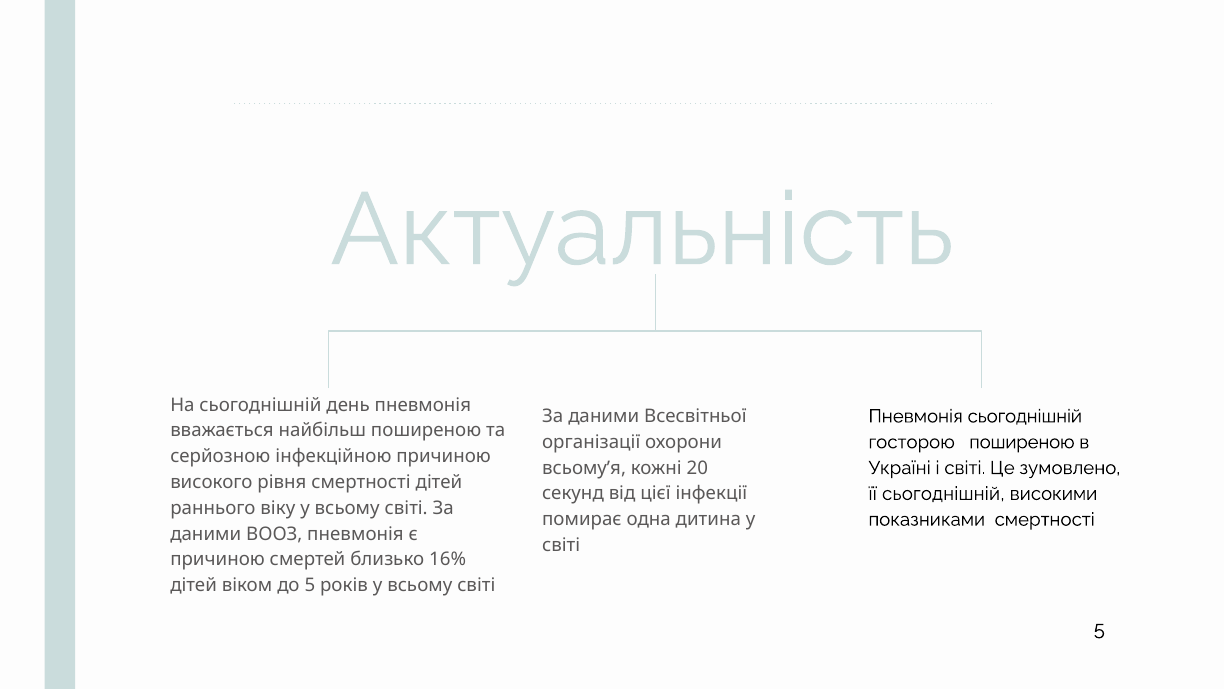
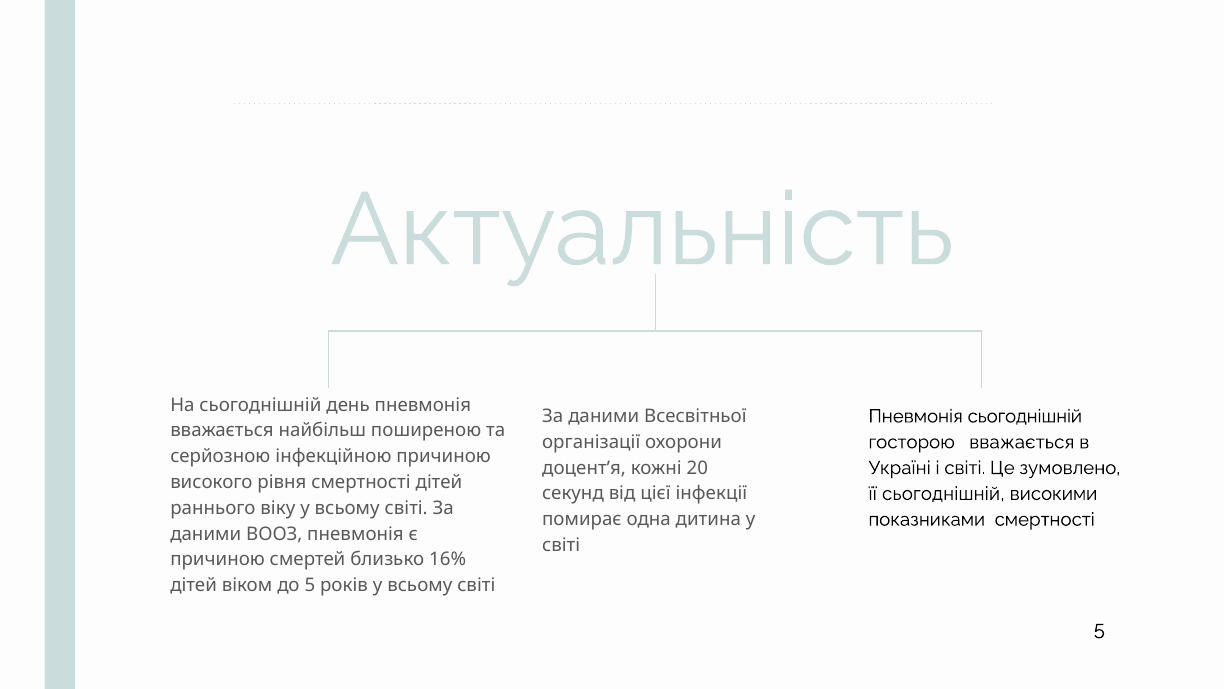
госторою поширеною: поширеною -> вважається (1022, 442)
всьому’я: всьому’я -> доцент’я (584, 468)
